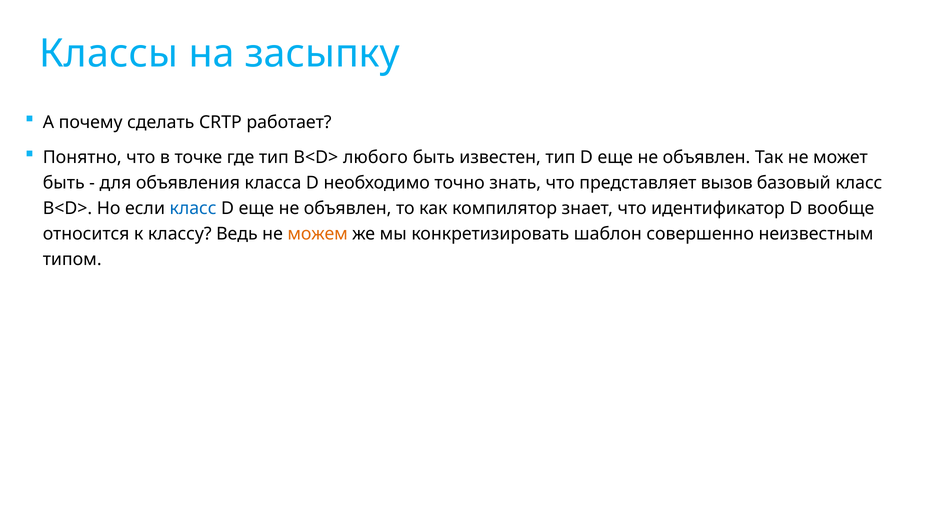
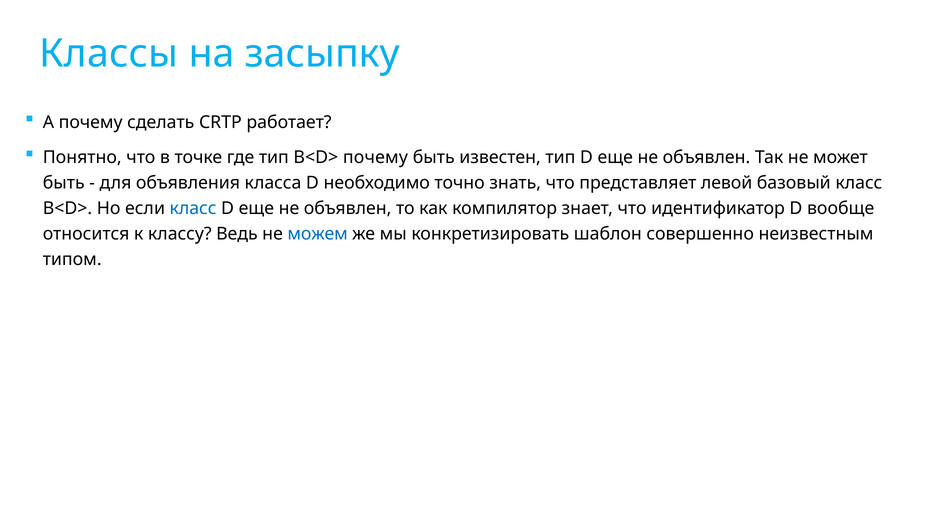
B<D> любого: любого -> почему (375, 157)
вызов: вызов -> левой (727, 183)
можем colour: orange -> blue (318, 234)
